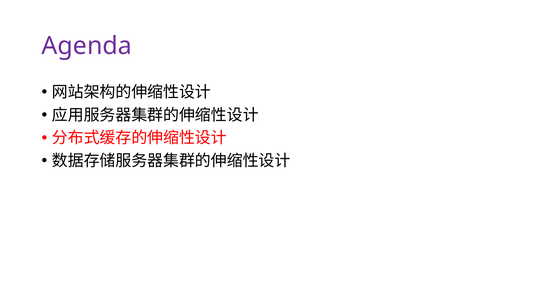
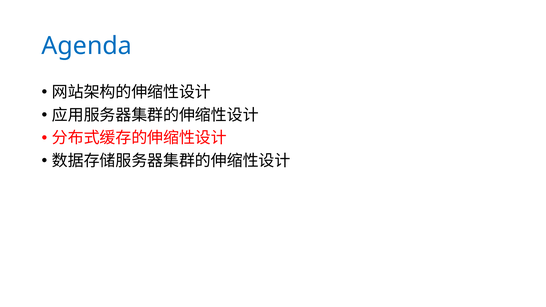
Agenda colour: purple -> blue (87, 46)
